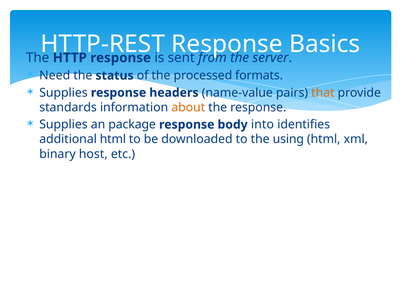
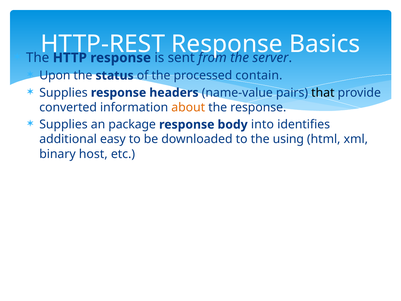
Need: Need -> Upon (55, 75)
formats: formats -> contain (259, 75)
that colour: orange -> black (323, 93)
standards: standards -> converted (68, 107)
additional html: html -> easy (113, 139)
